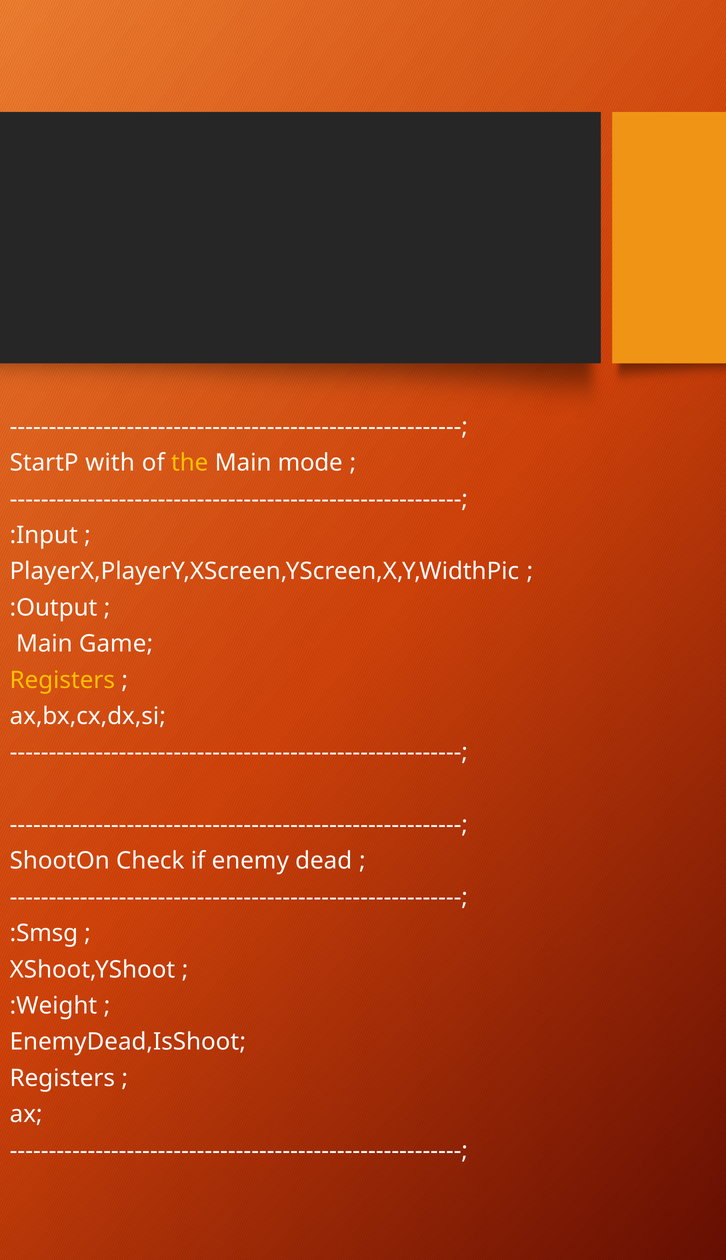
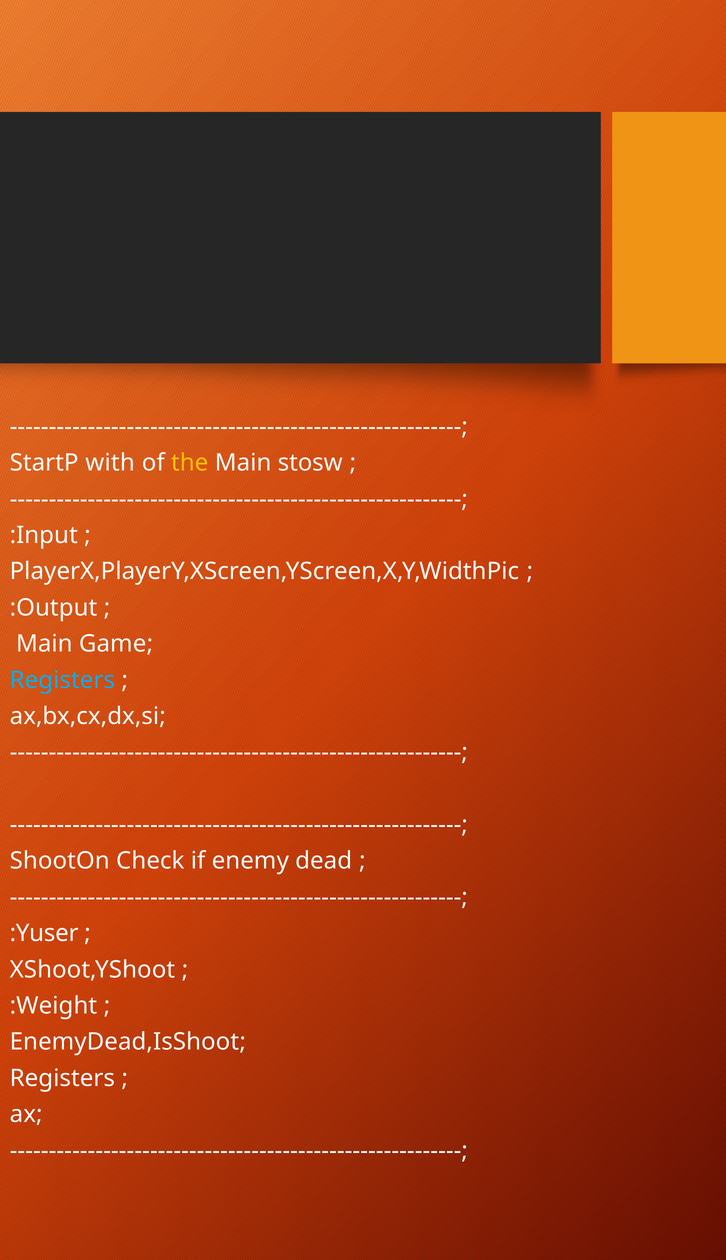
mode: mode -> stosw (310, 463)
Registers colour: yellow -> light blue (62, 680)
Smsg: Smsg -> Yuser (47, 934)
